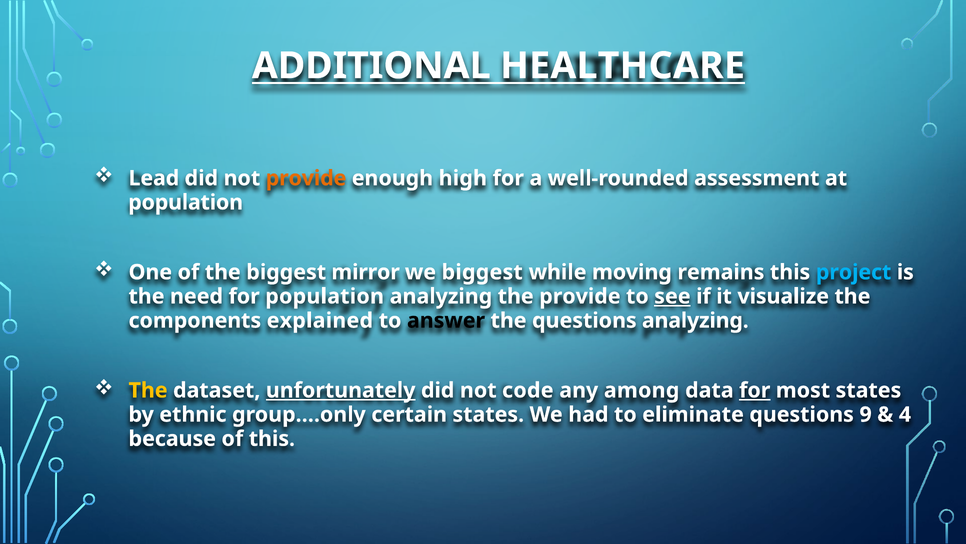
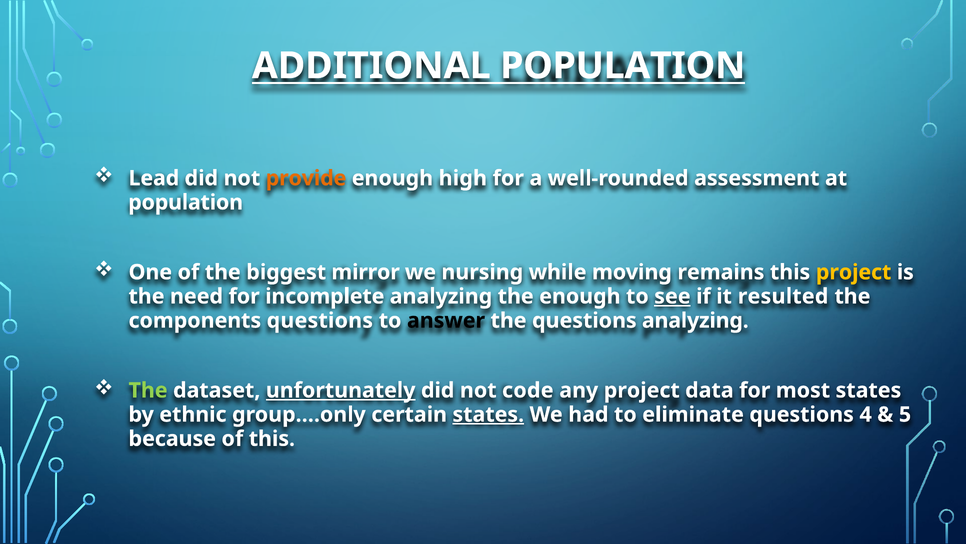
ADDITIONAL HEALTHCARE: HEALTHCARE -> POPULATION (623, 66)
we biggest: biggest -> nursing (482, 272)
project colour: light blue -> yellow (854, 272)
for population: population -> incomplete (325, 296)
the provide: provide -> enough (580, 296)
visualize: visualize -> resulted (783, 296)
components explained: explained -> questions (320, 320)
The colour: yellow -> light green (148, 390)
any among: among -> project (642, 390)
for underline: present -> none (755, 390)
states underline: none -> present (488, 414)
9: 9 -> 4 (866, 414)
4: 4 -> 5 (905, 414)
